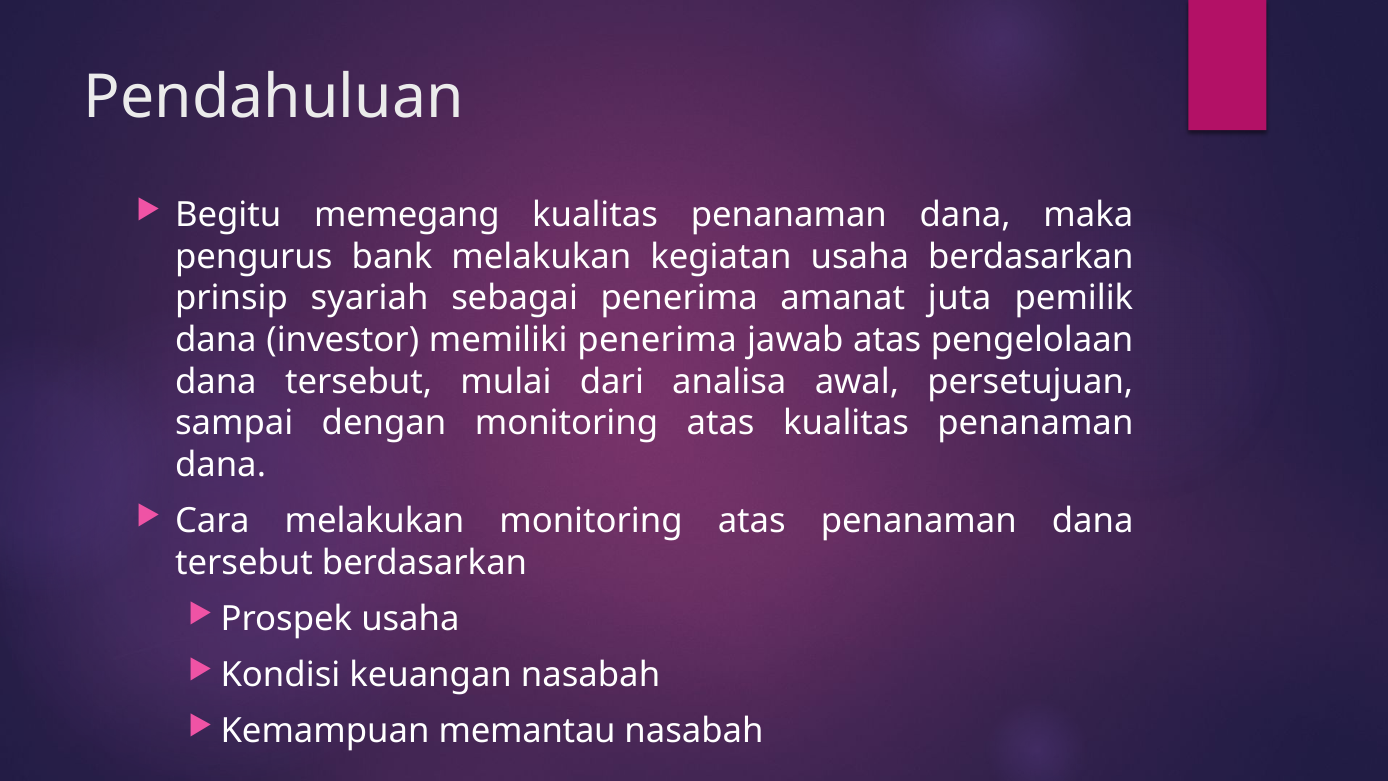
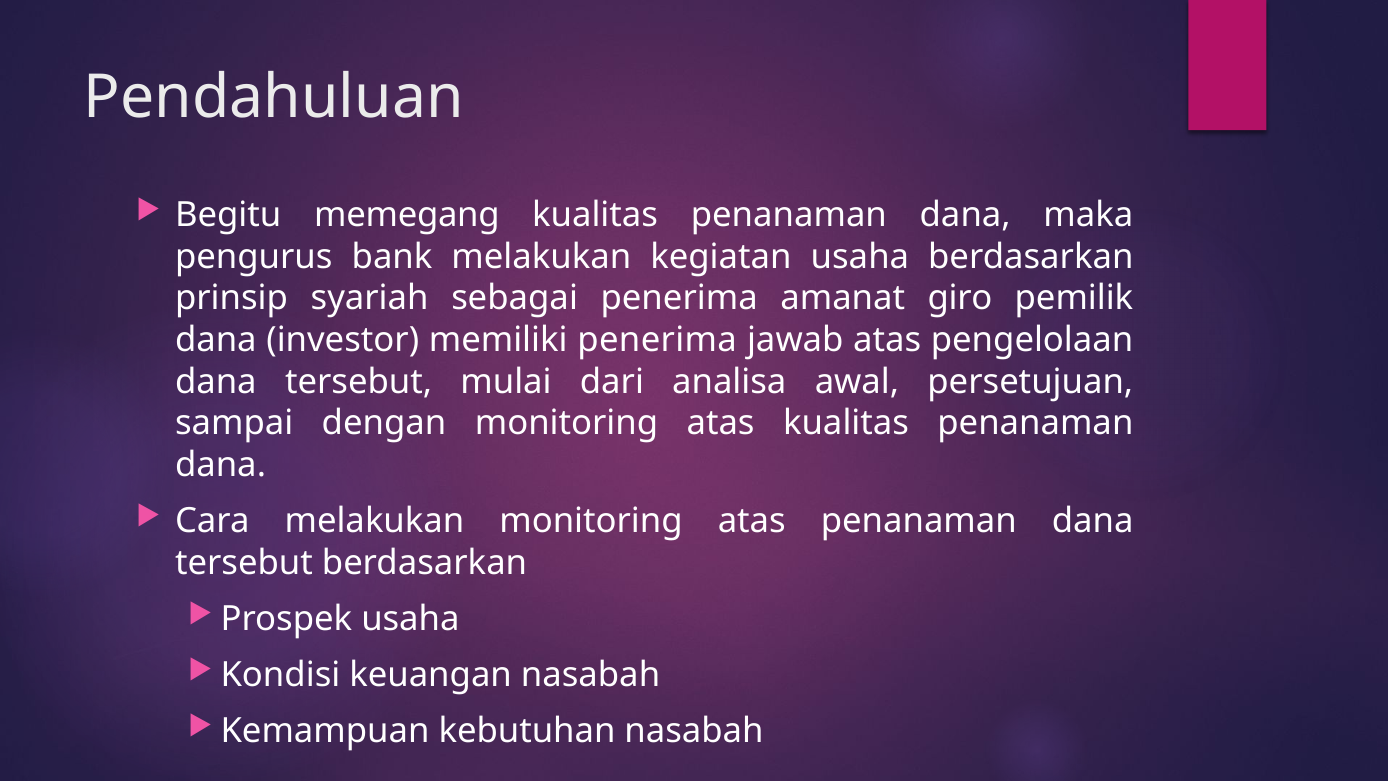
juta: juta -> giro (960, 298)
memantau: memantau -> kebutuhan (527, 731)
